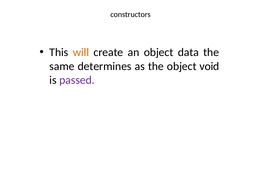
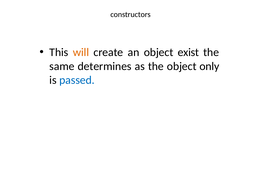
data: data -> exist (188, 53)
void: void -> only (209, 67)
passed colour: purple -> blue (77, 80)
